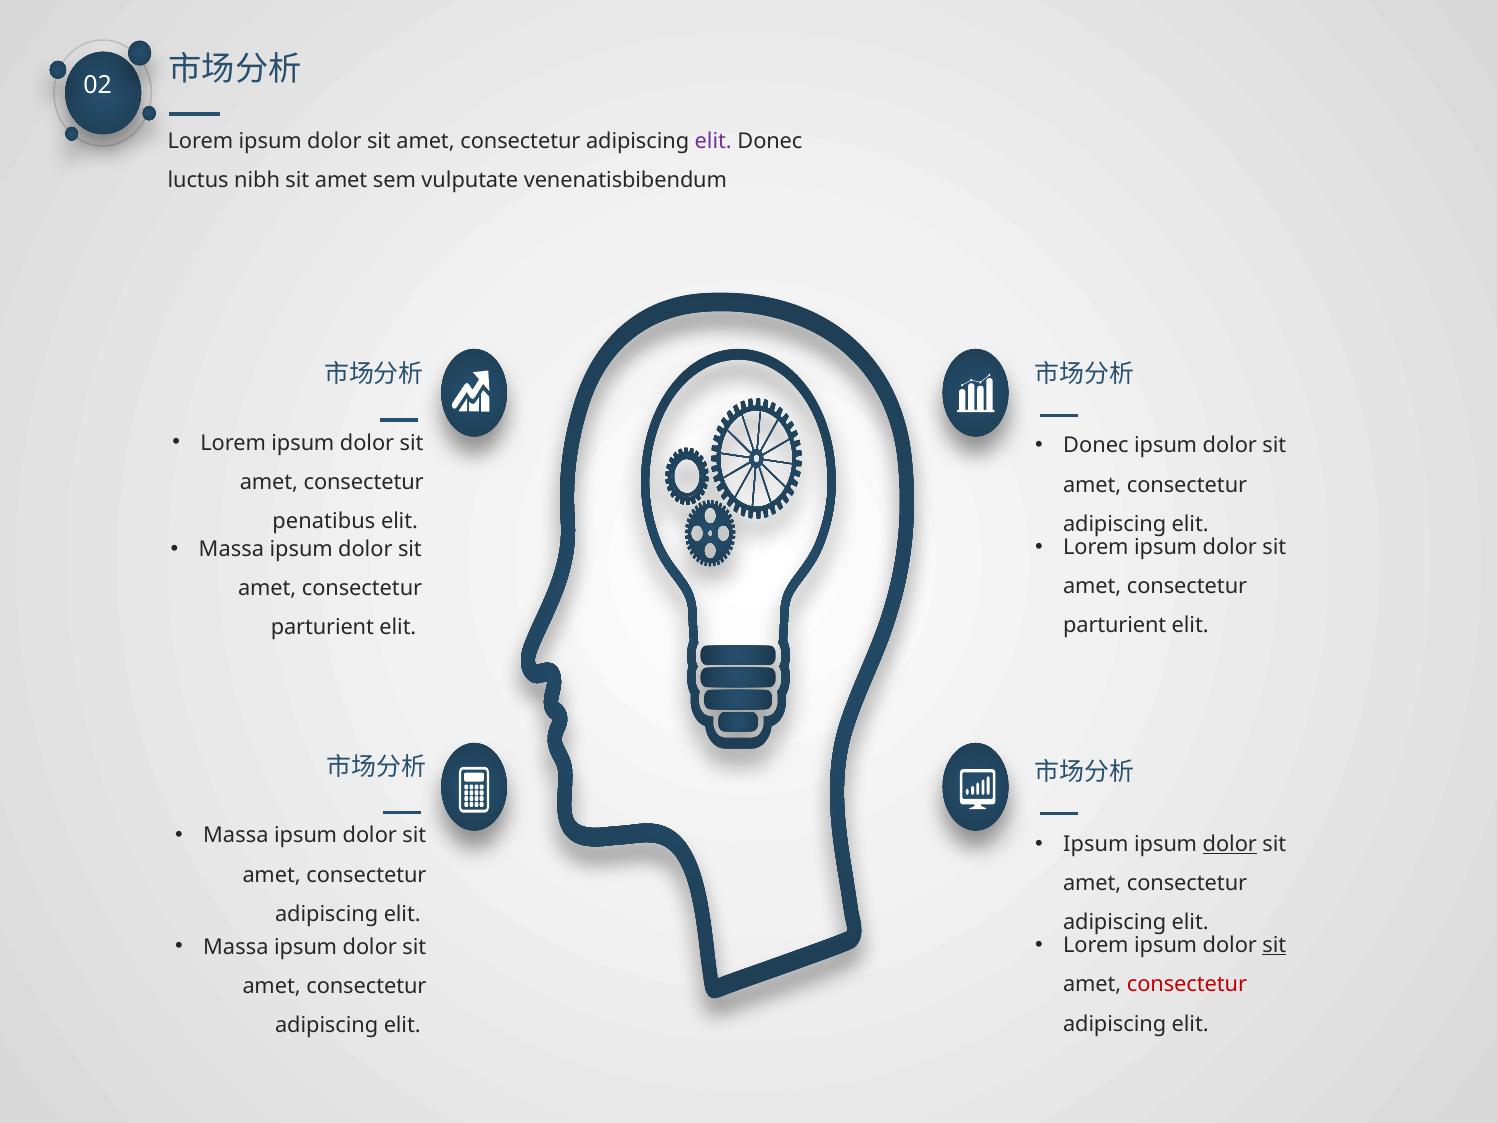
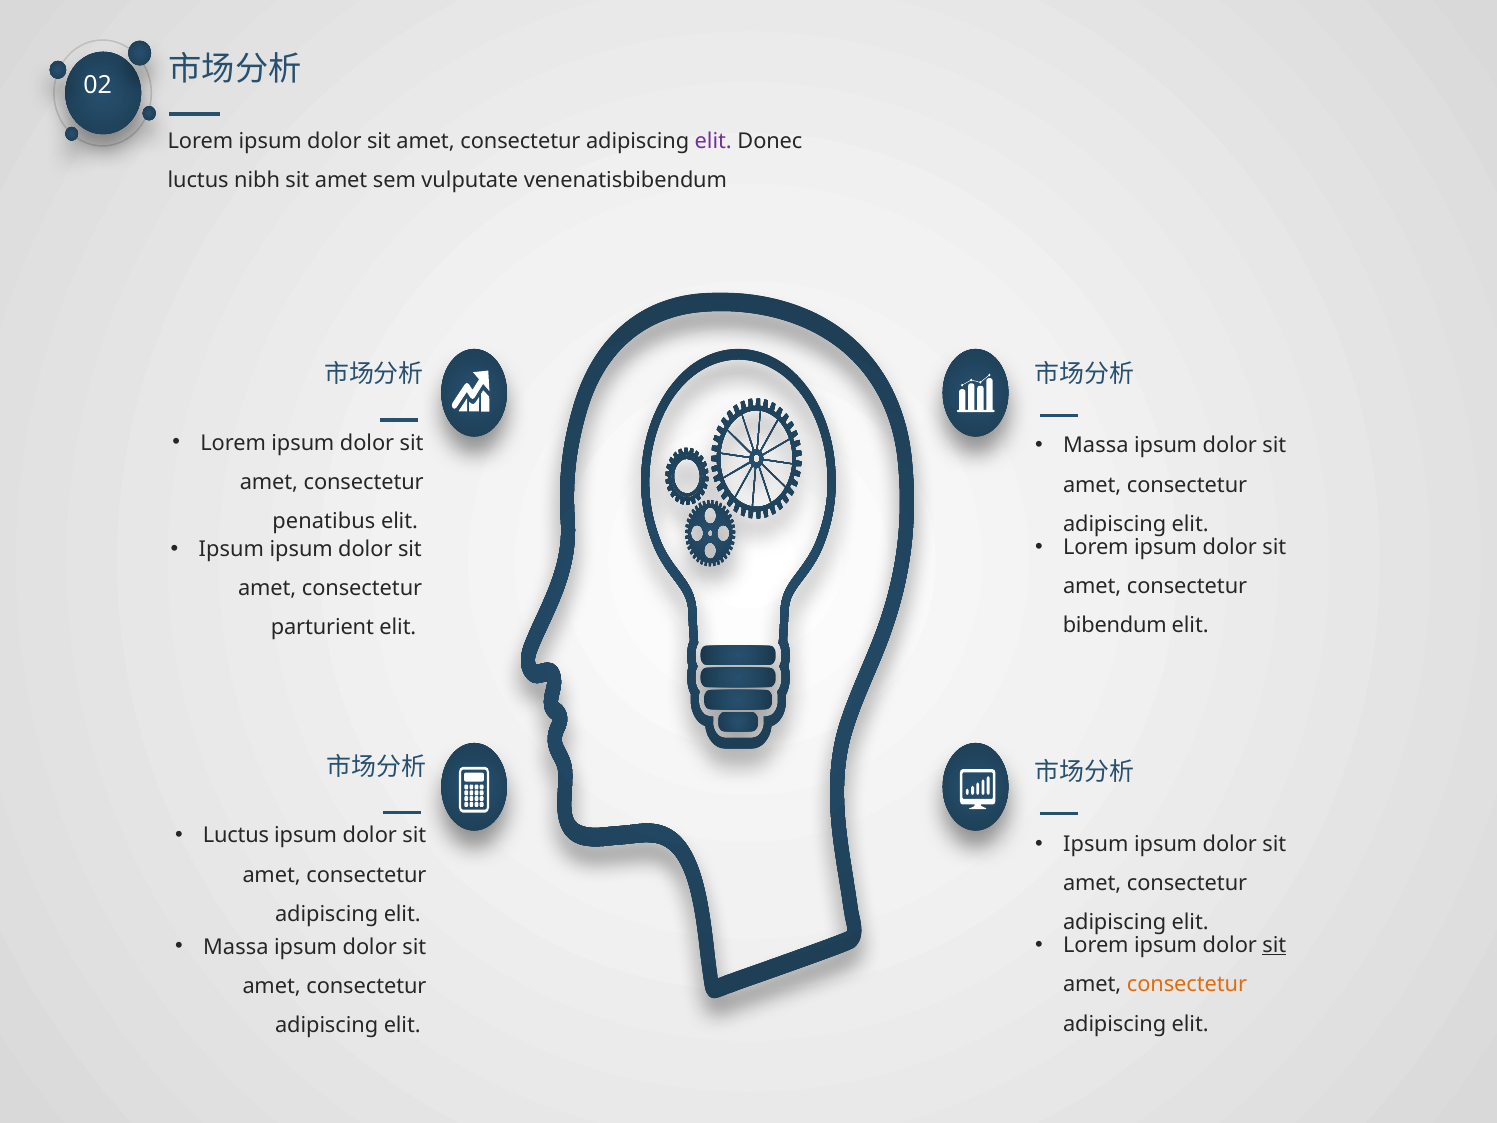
Donec: Donec -> Massa (1096, 446)
Massa: Massa -> Ipsum (231, 549)
parturient: parturient -> bibendum (1115, 626)
Massa: Massa -> Luctus (236, 835)
dolor underline: present -> none (1230, 844)
consectetur colour: red -> orange (1187, 984)
